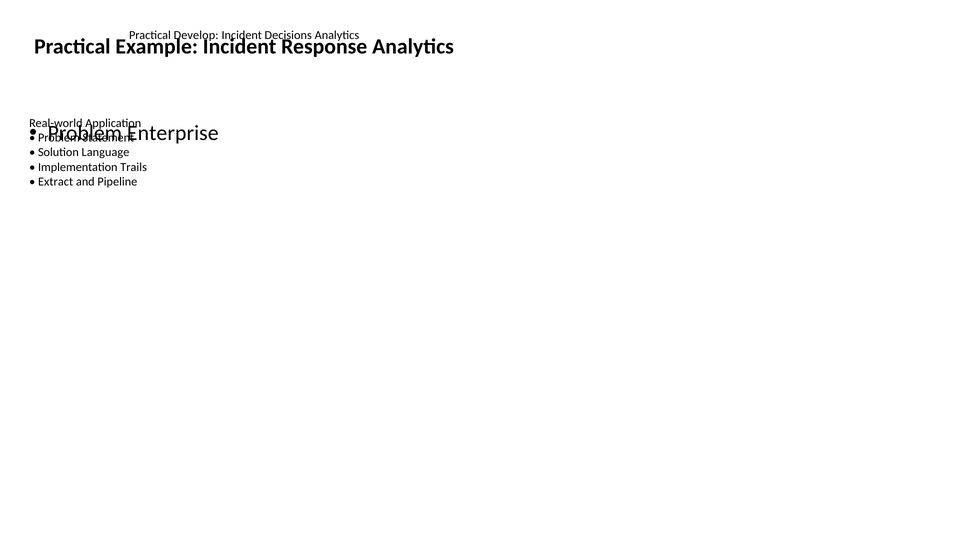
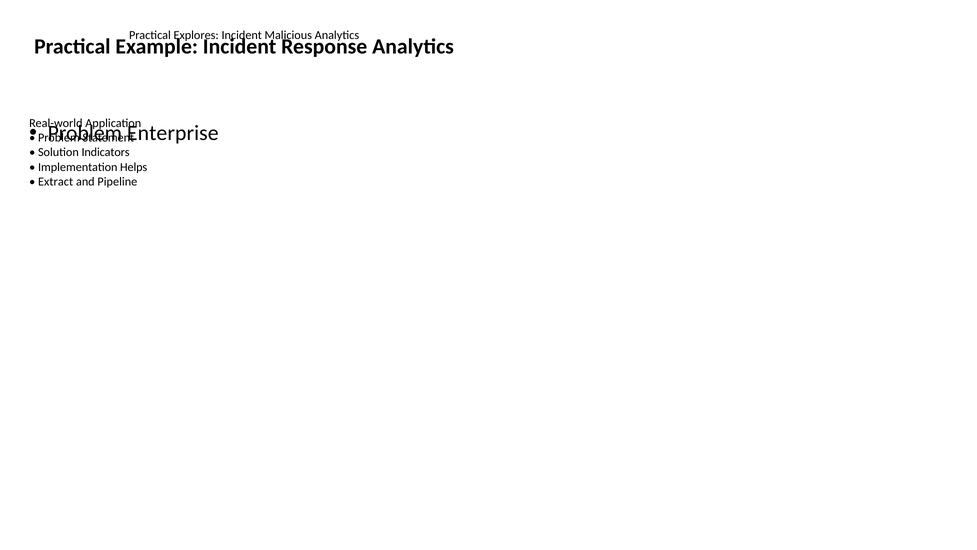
Develop: Develop -> Explores (196, 35)
Decisions: Decisions -> Malicious (288, 35)
Language: Language -> Indicators (106, 152)
Trails: Trails -> Helps (134, 167)
